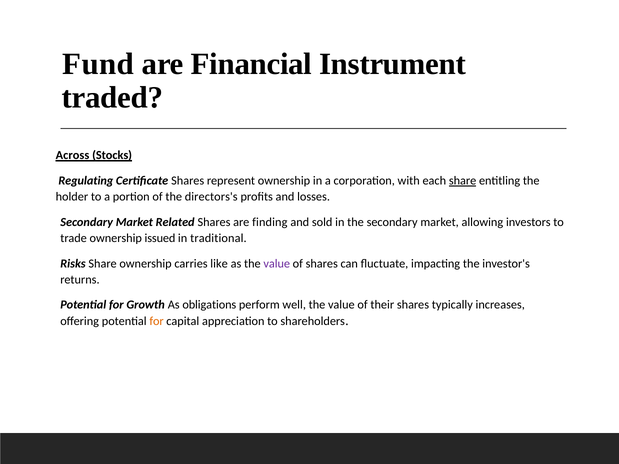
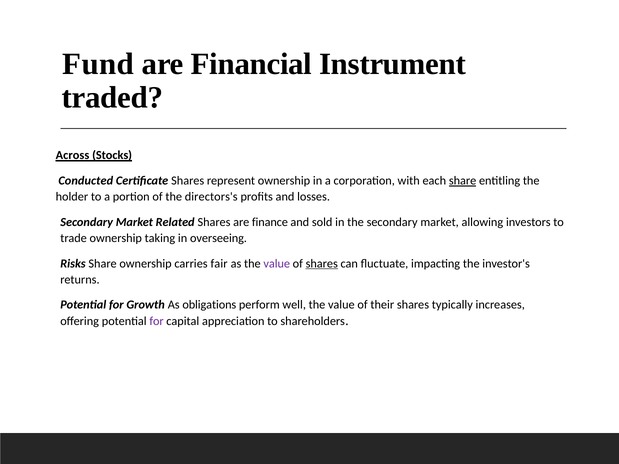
Regulating: Regulating -> Conducted (86, 181)
finding: finding -> finance (270, 222)
issued: issued -> taking (160, 238)
traditional: traditional -> overseeing (219, 238)
like: like -> fair (219, 264)
shares underline: none -> present (322, 264)
for colour: orange -> purple (157, 321)
